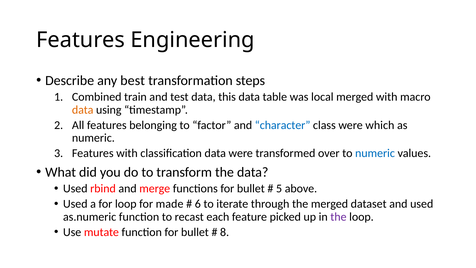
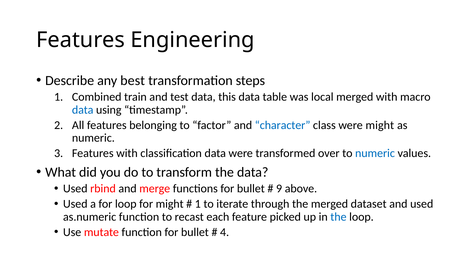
data colour: orange -> blue (83, 110)
were which: which -> might (380, 125)
5: 5 -> 9 (279, 188)
for made: made -> might (170, 204)
6: 6 -> 1 (198, 204)
the colour: purple -> blue (338, 217)
8: 8 -> 4 (225, 232)
